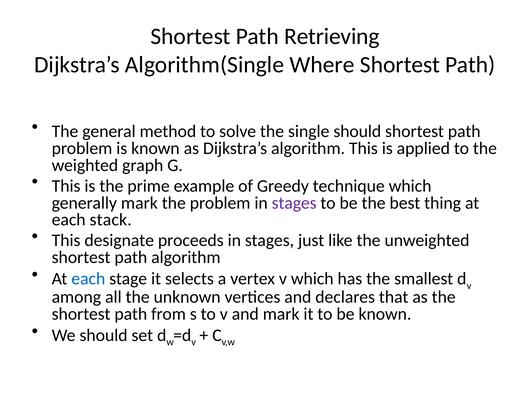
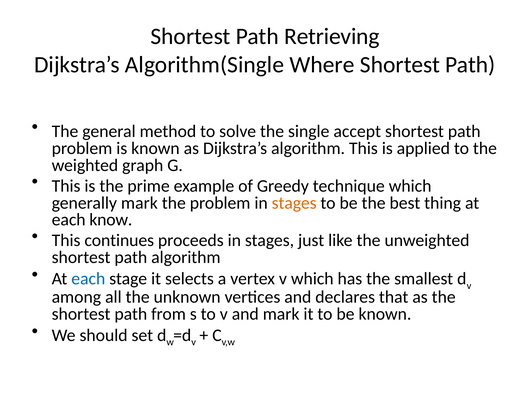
single should: should -> accept (357, 131)
stages colour: purple -> orange (294, 203)
stack: stack -> know (111, 220)
designate: designate -> continues (119, 241)
